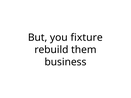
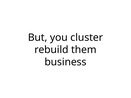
fixture: fixture -> cluster (87, 38)
